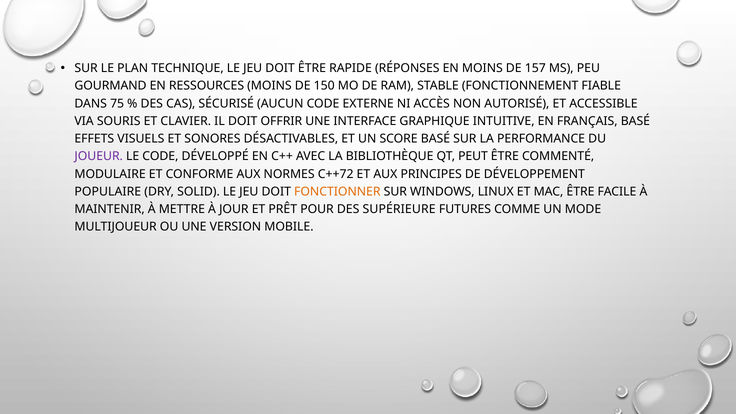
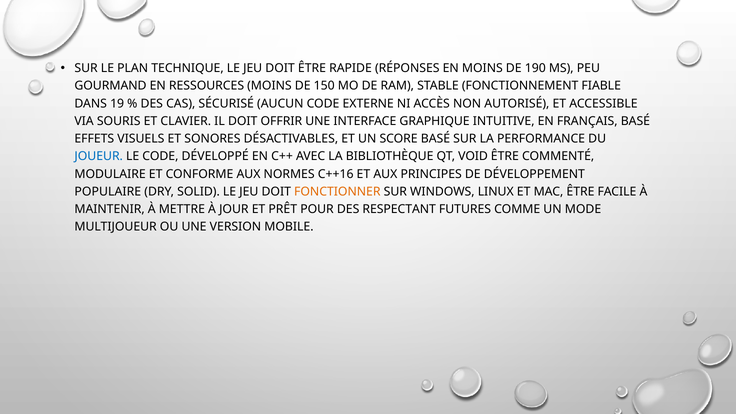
157: 157 -> 190 (535, 68)
75: 75 -> 19 (117, 104)
JOUEUR colour: purple -> blue (99, 156)
PEUT: PEUT -> VOID (473, 156)
C++72: C++72 -> C++16 (336, 174)
SUPÉRIEURE: SUPÉRIEURE -> RESPECTANT (399, 209)
